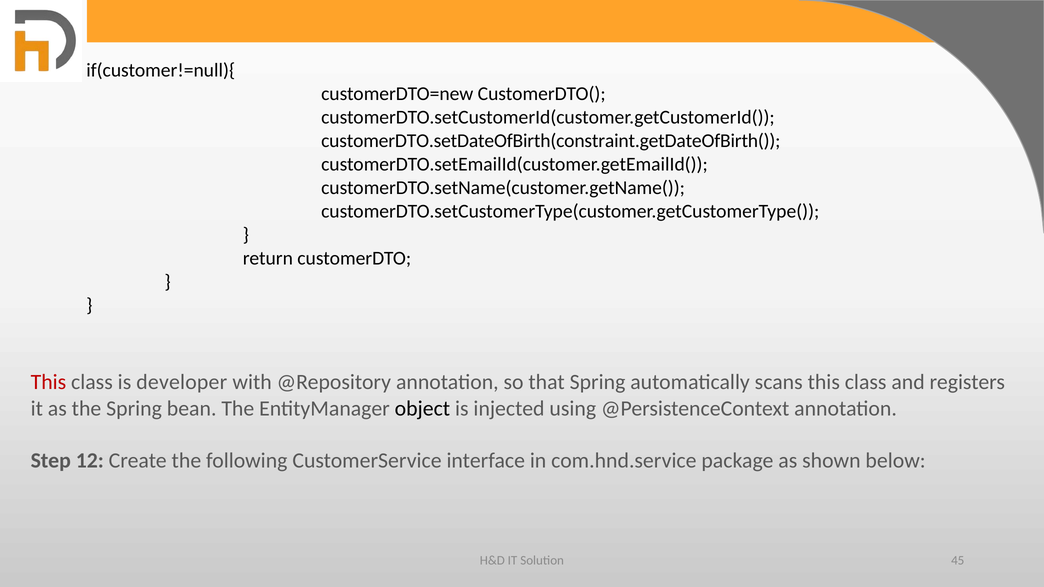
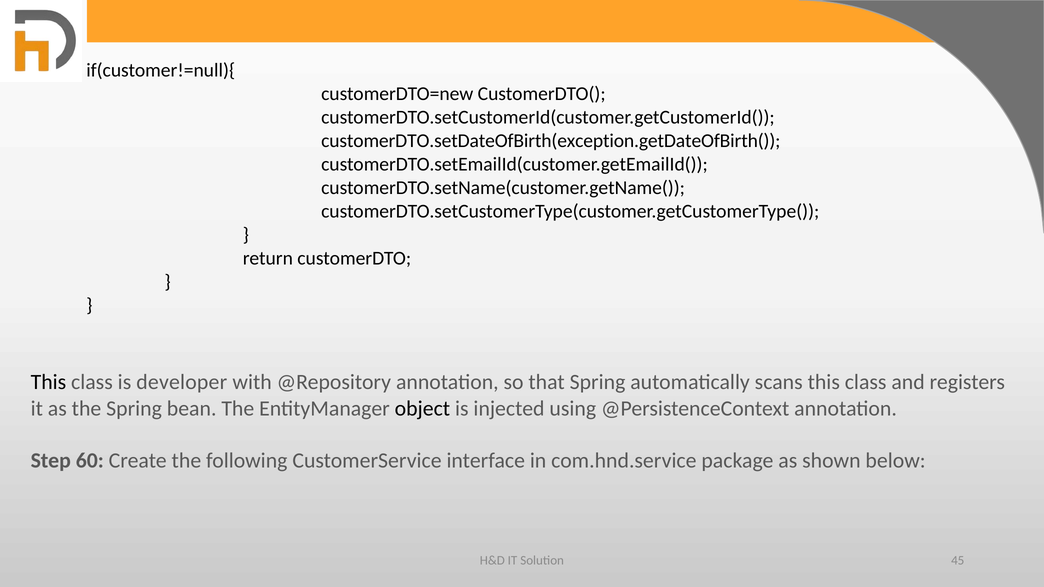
customerDTO.setDateOfBirth(constraint.getDateOfBirth(: customerDTO.setDateOfBirth(constraint.getDateOfBirth( -> customerDTO.setDateOfBirth(exception.getDateOfBirth( (551, 141)
This colour: red -> black (48, 382)
12: 12 -> 60 (90, 461)
